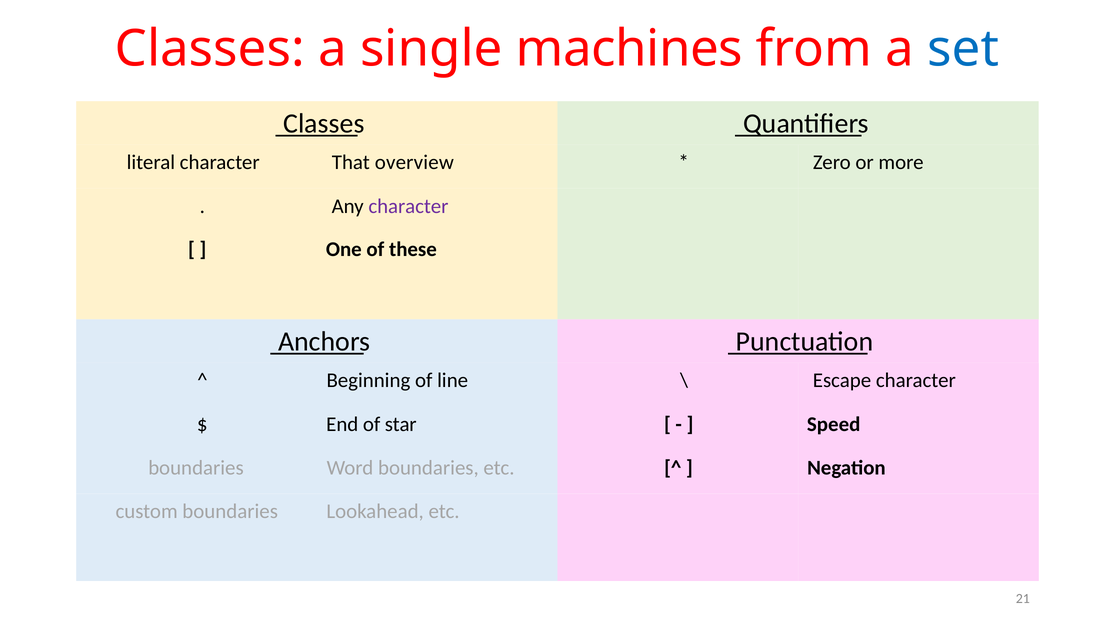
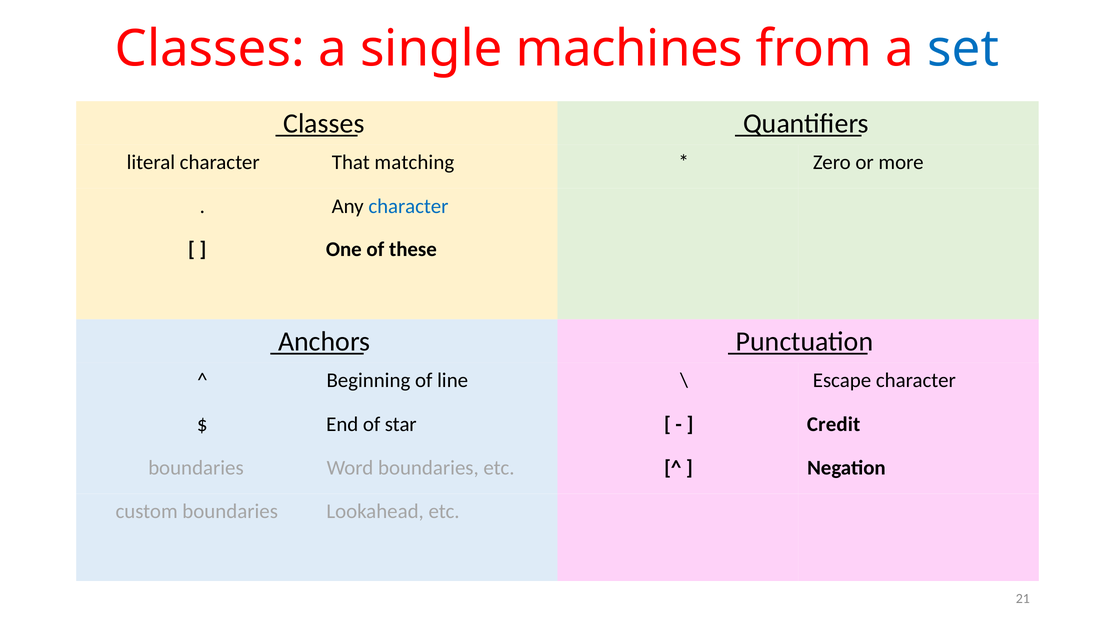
overview: overview -> matching (414, 162)
character colour: purple -> blue (408, 206)
Speed: Speed -> Credit (834, 424)
